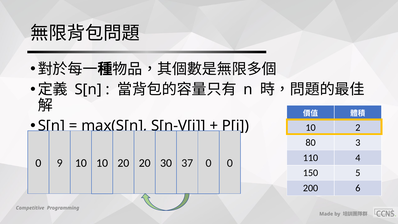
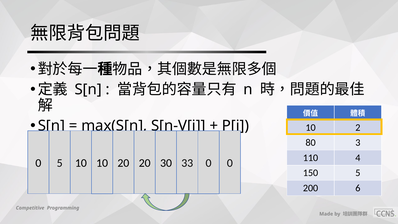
0 9: 9 -> 5 (60, 163)
37: 37 -> 33 (187, 163)
